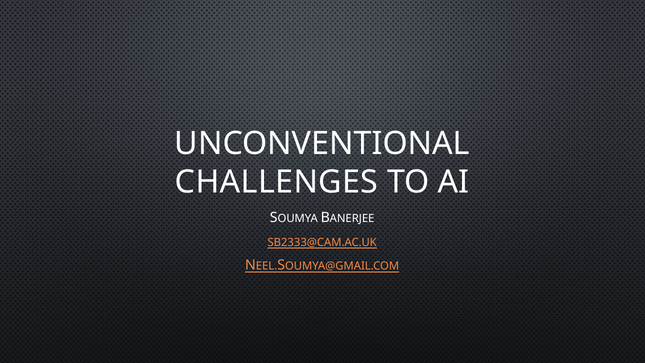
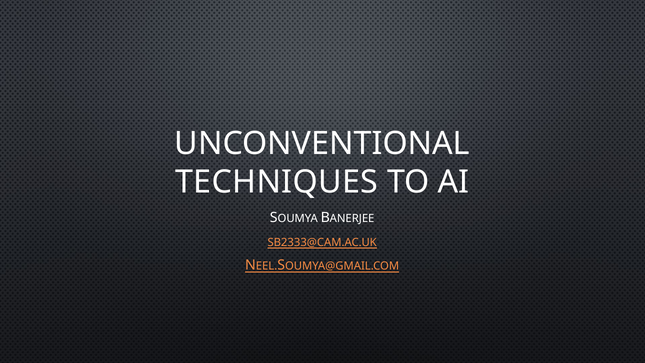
CHALLENGES: CHALLENGES -> TECHNIQUES (277, 182)
